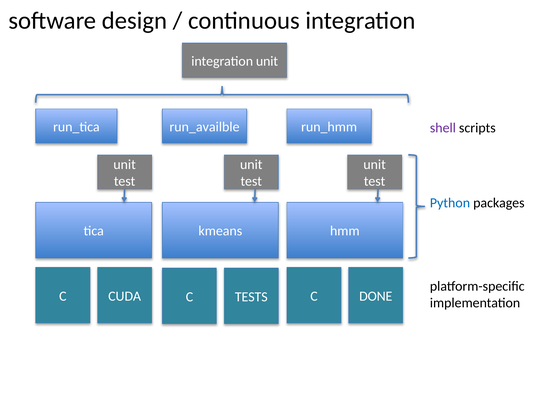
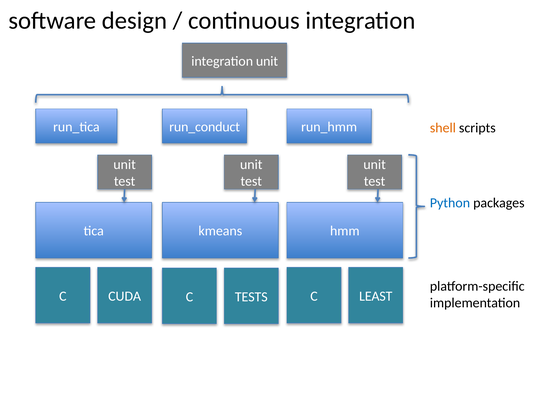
run_availble: run_availble -> run_conduct (205, 127)
shell colour: purple -> orange (443, 128)
DONE: DONE -> LEAST (376, 296)
